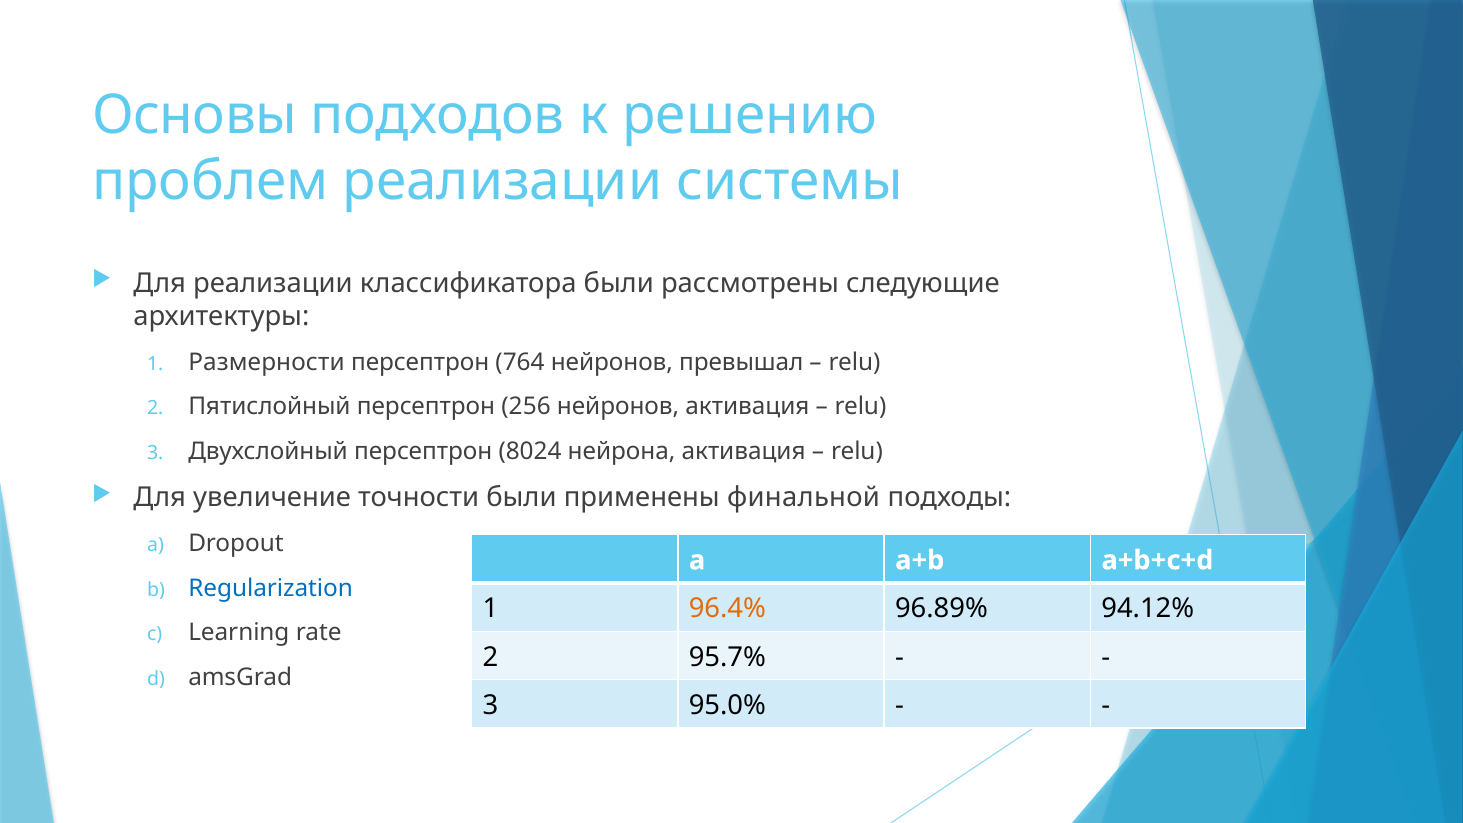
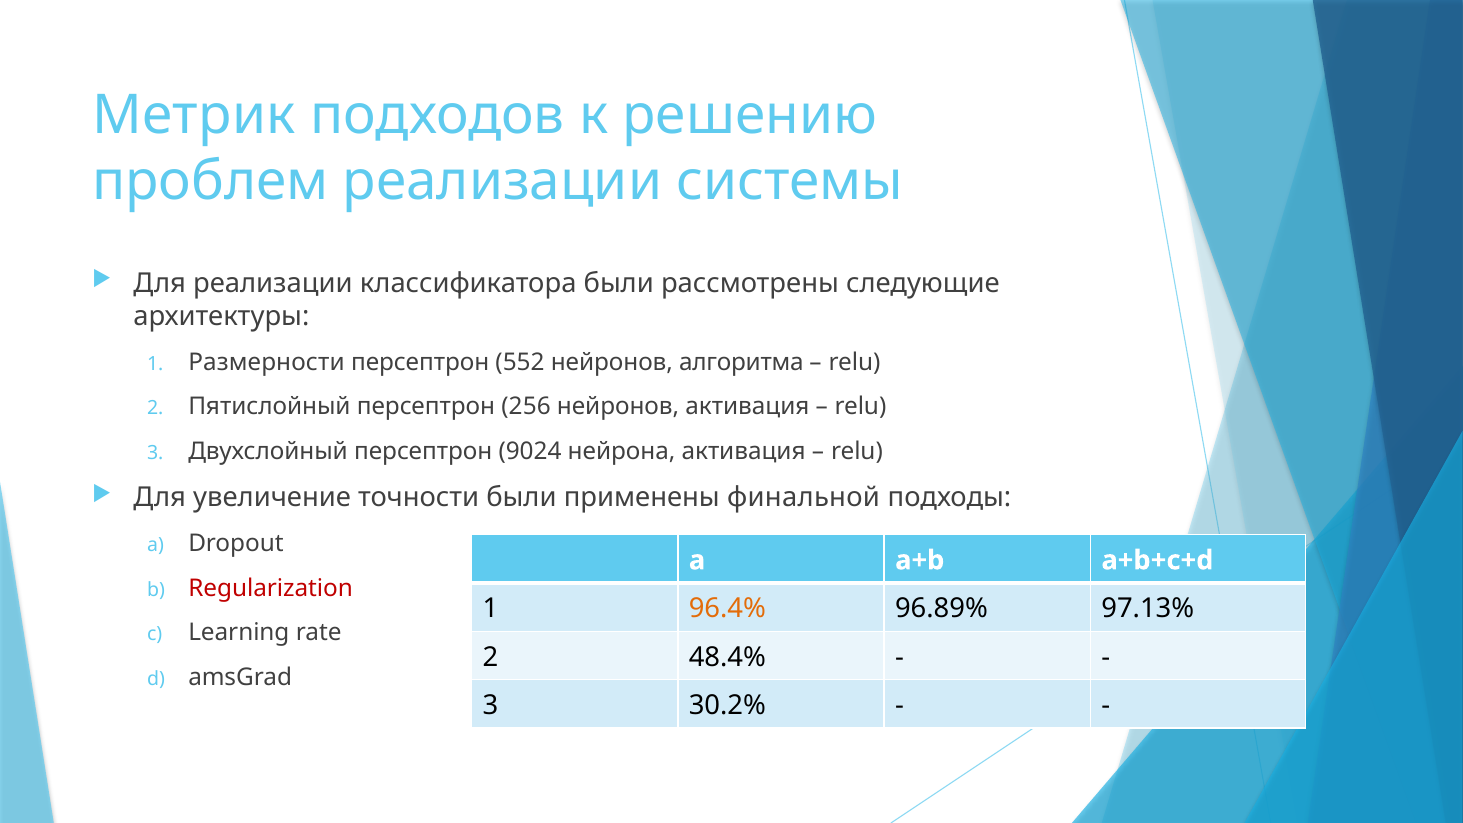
Основы: Основы -> Метрик (194, 115)
764: 764 -> 552 (520, 362)
превышал: превышал -> алгоритма (741, 362)
8024: 8024 -> 9024 (530, 451)
Regularization colour: blue -> red (271, 588)
94.12%: 94.12% -> 97.13% (1148, 609)
95.7%: 95.7% -> 48.4% (727, 657)
95.0%: 95.0% -> 30.2% (727, 705)
